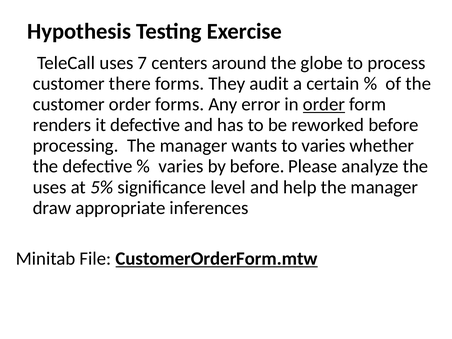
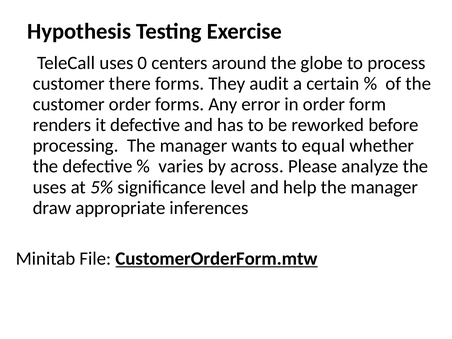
7: 7 -> 0 (142, 63)
order underline: present -> none (324, 104)
to varies: varies -> equal (323, 146)
by before: before -> across (257, 166)
